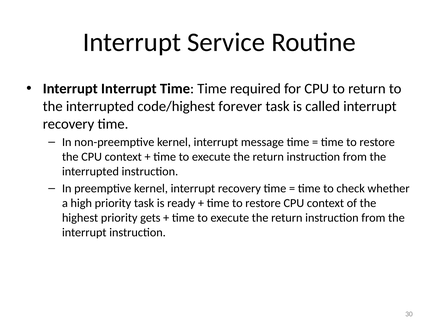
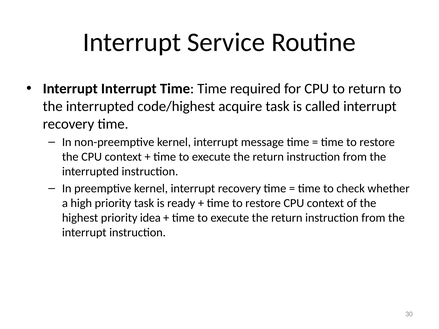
forever: forever -> acquire (240, 106)
gets: gets -> idea (150, 218)
